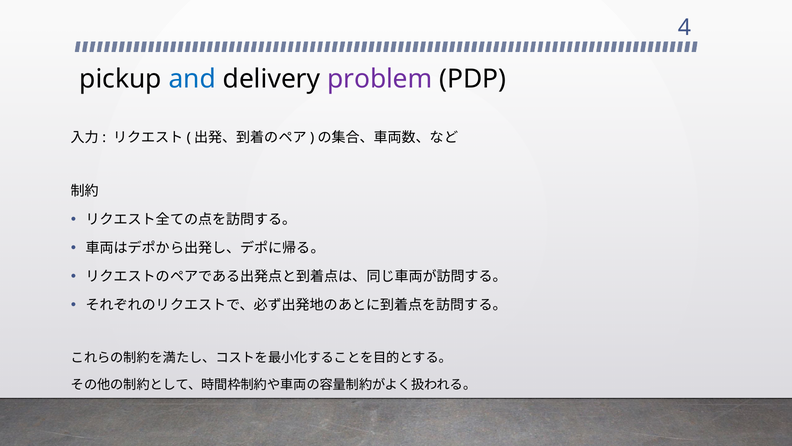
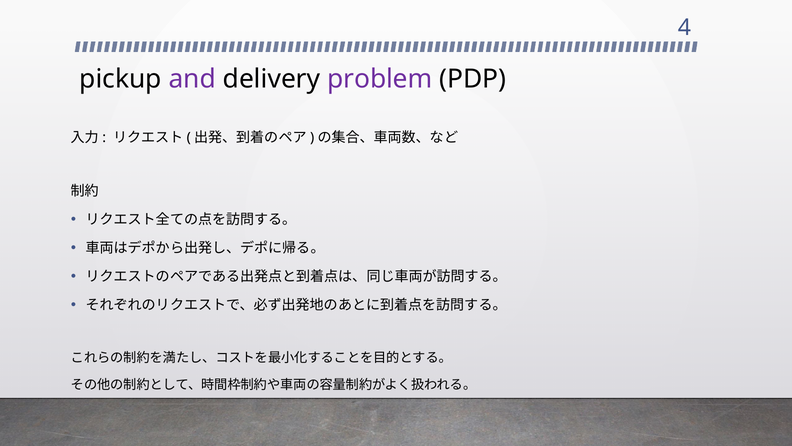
and colour: blue -> purple (192, 79)
